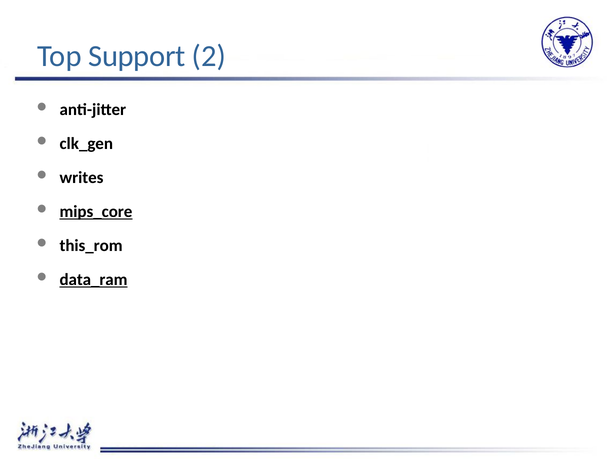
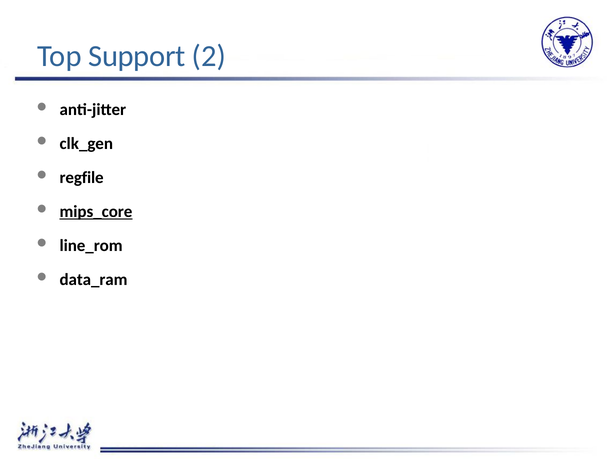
writes: writes -> regfile (82, 177)
this_rom: this_rom -> line_rom (91, 245)
data_ram underline: present -> none (94, 279)
